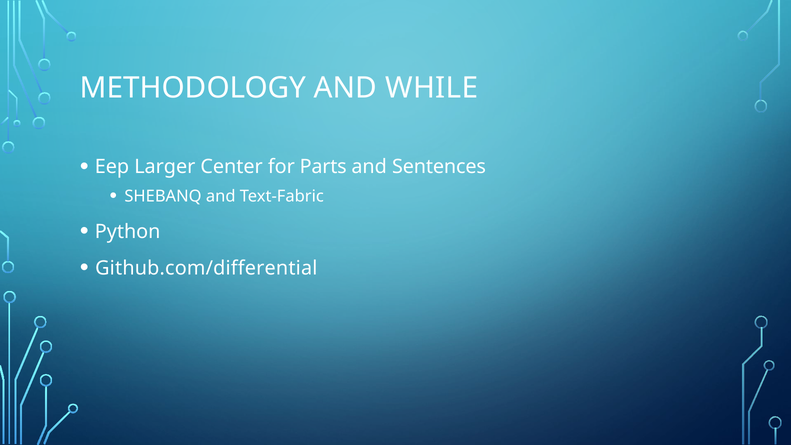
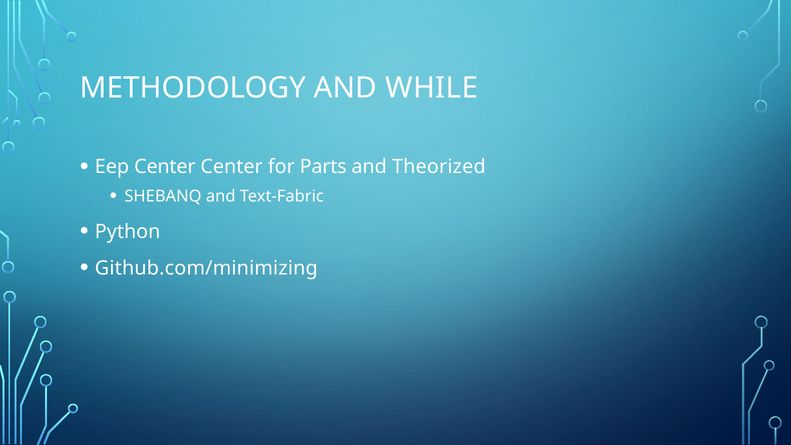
Eep Larger: Larger -> Center (165, 167)
Sentences: Sentences -> Theorized (439, 167)
Github.com/differential: Github.com/differential -> Github.com/minimizing (206, 268)
